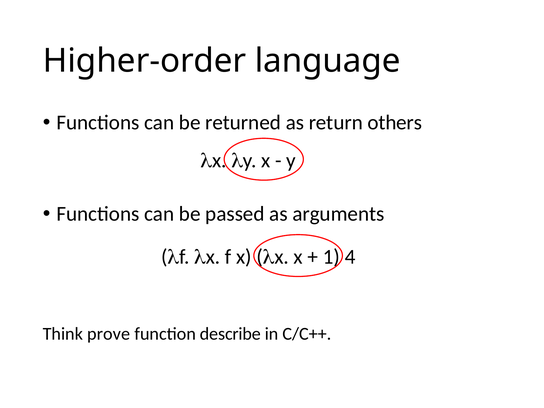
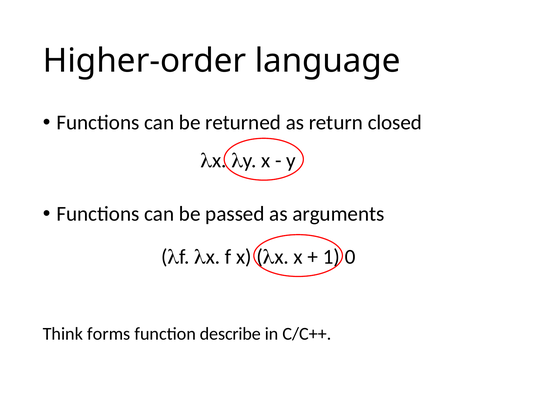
others: others -> closed (395, 123)
4: 4 -> 0 (350, 257)
prove: prove -> forms (109, 334)
